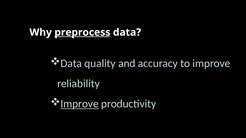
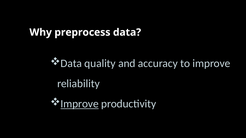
preprocess underline: present -> none (82, 32)
